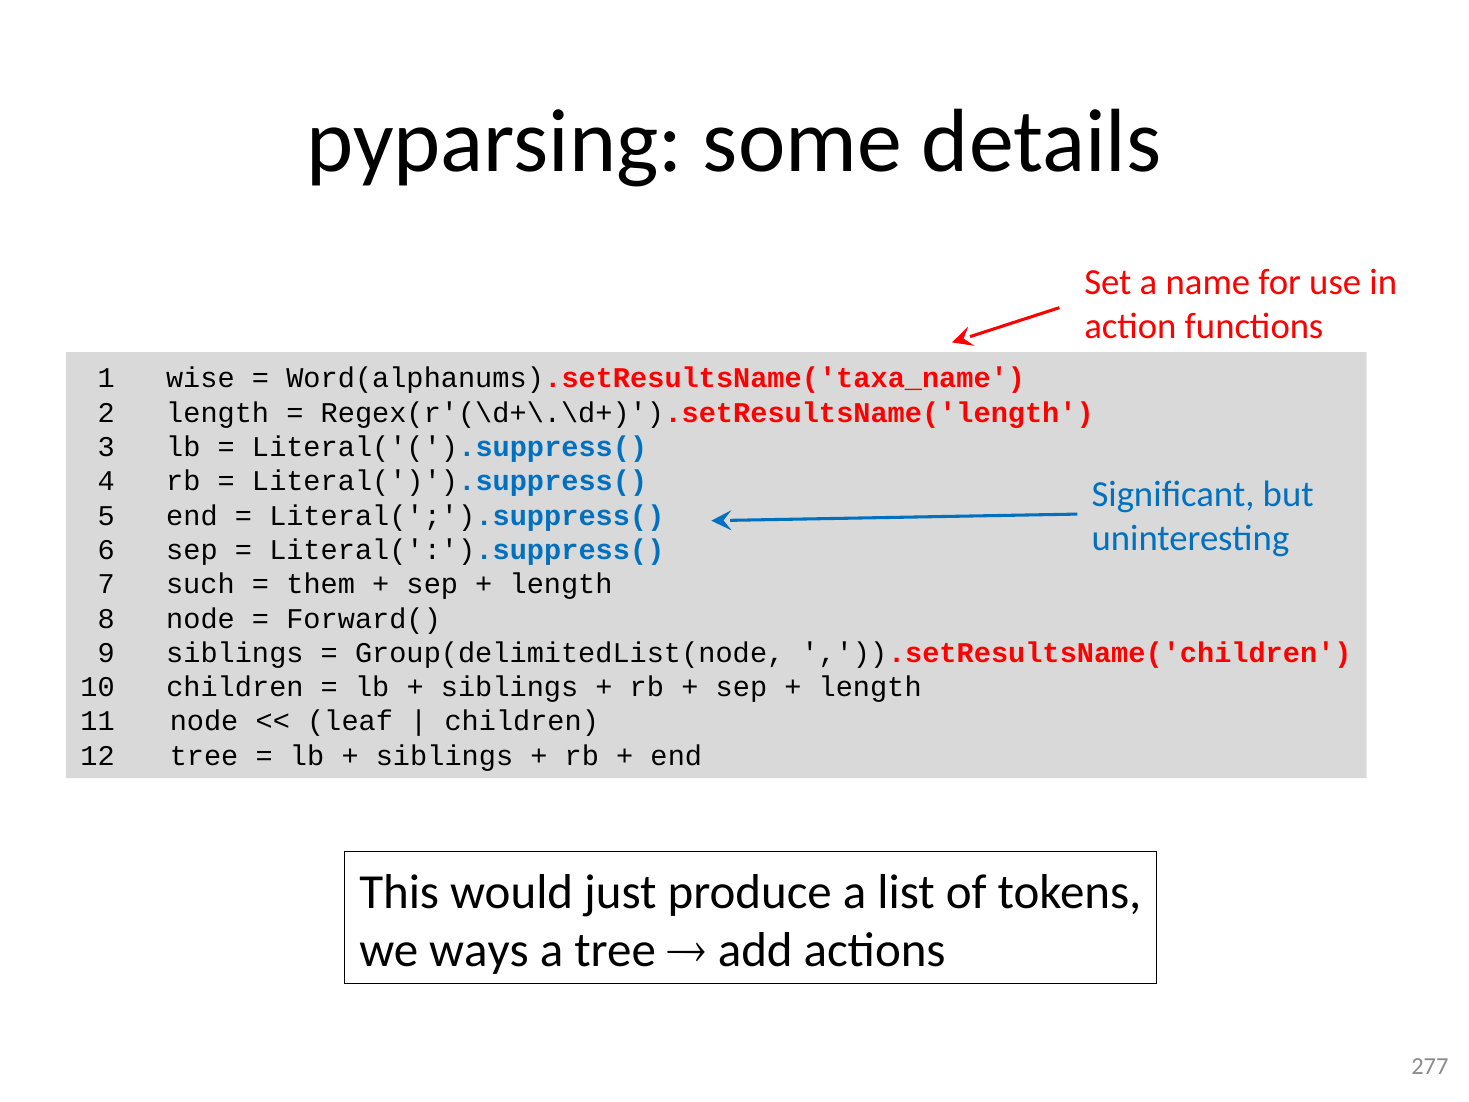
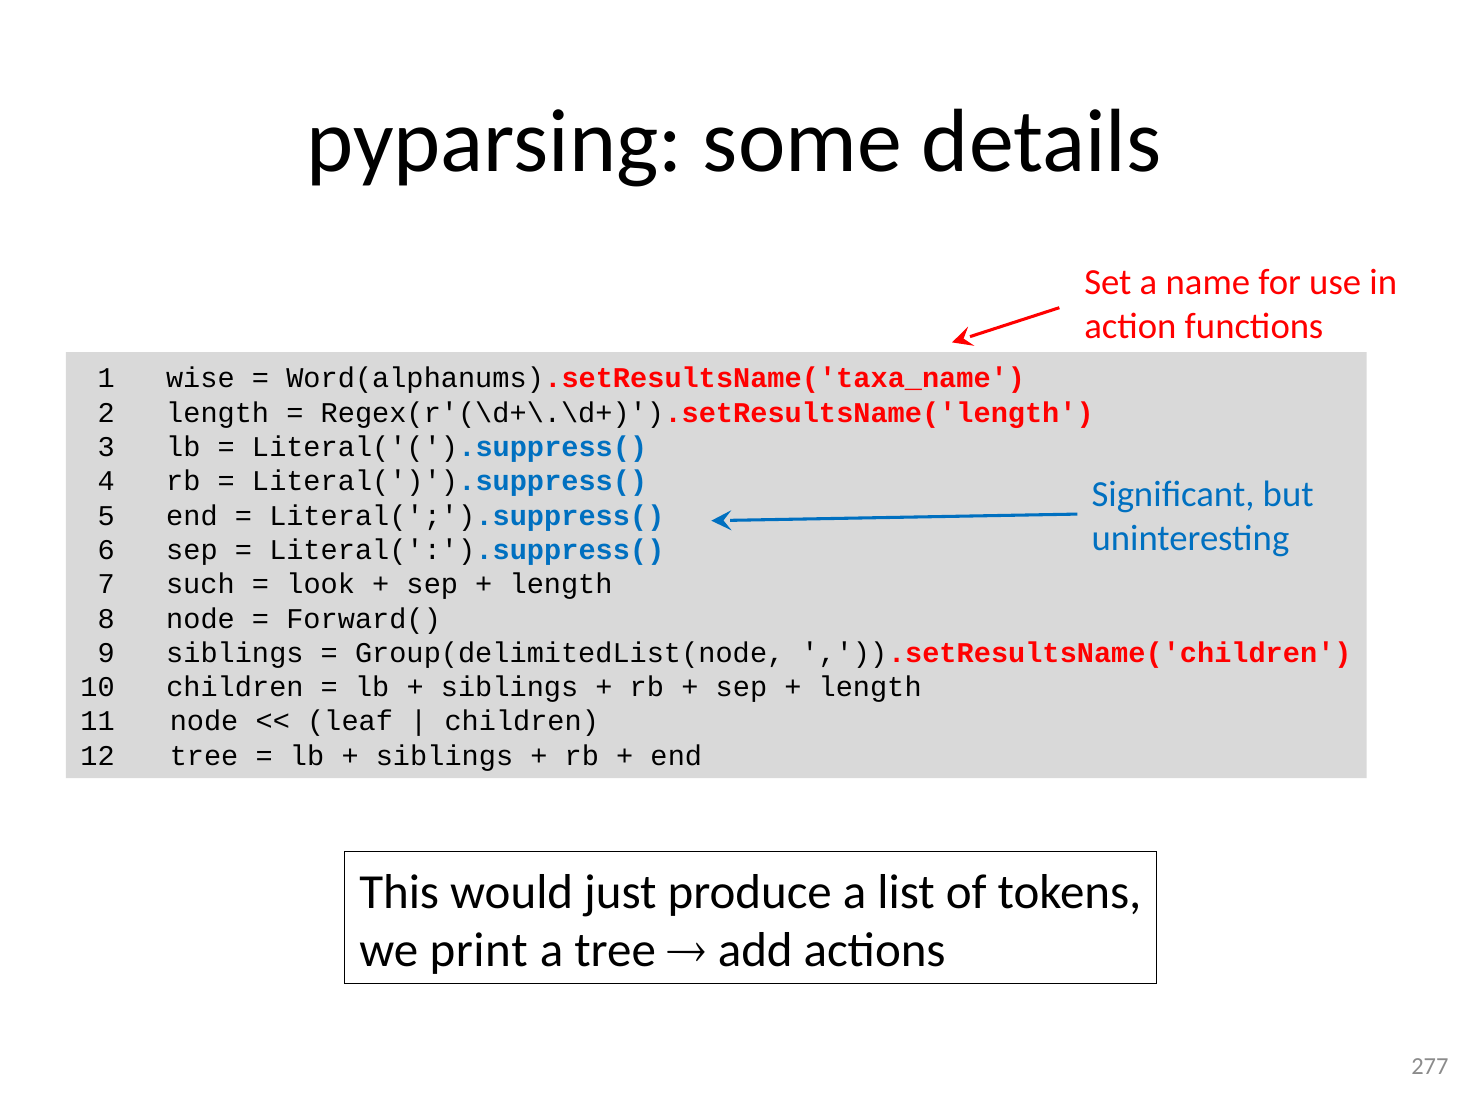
them: them -> look (321, 584)
ways: ways -> print (479, 950)
